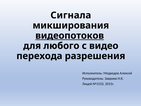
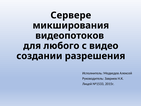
Сигнала: Сигнала -> Сервере (71, 15)
видеопотоков underline: present -> none (70, 36)
перехода: перехода -> создании (39, 56)
